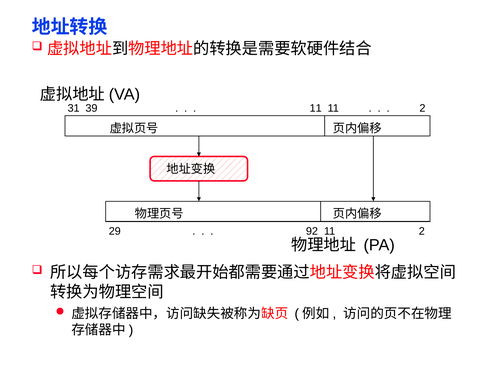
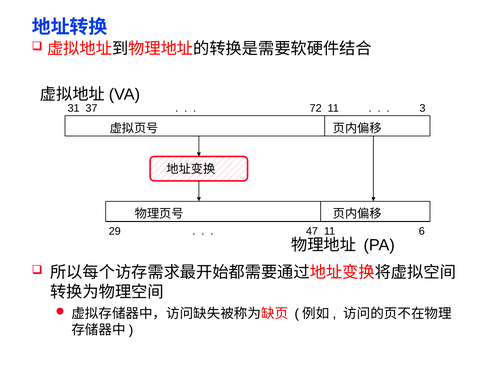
39: 39 -> 37 (92, 108)
11: 11 -> 72 (316, 108)
2: 2 -> 3 (422, 108)
92: 92 -> 47 (312, 231)
11 2: 2 -> 6 (422, 231)
